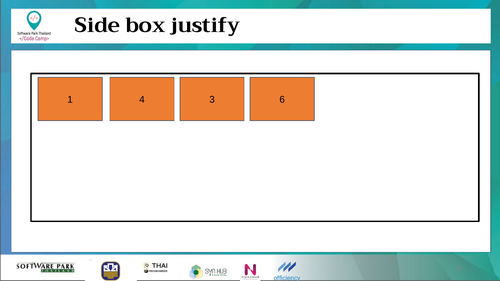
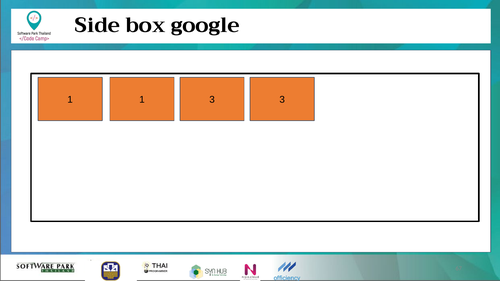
justify: justify -> google (205, 25)
1 4: 4 -> 1 (142, 100)
3 6: 6 -> 3 (282, 100)
